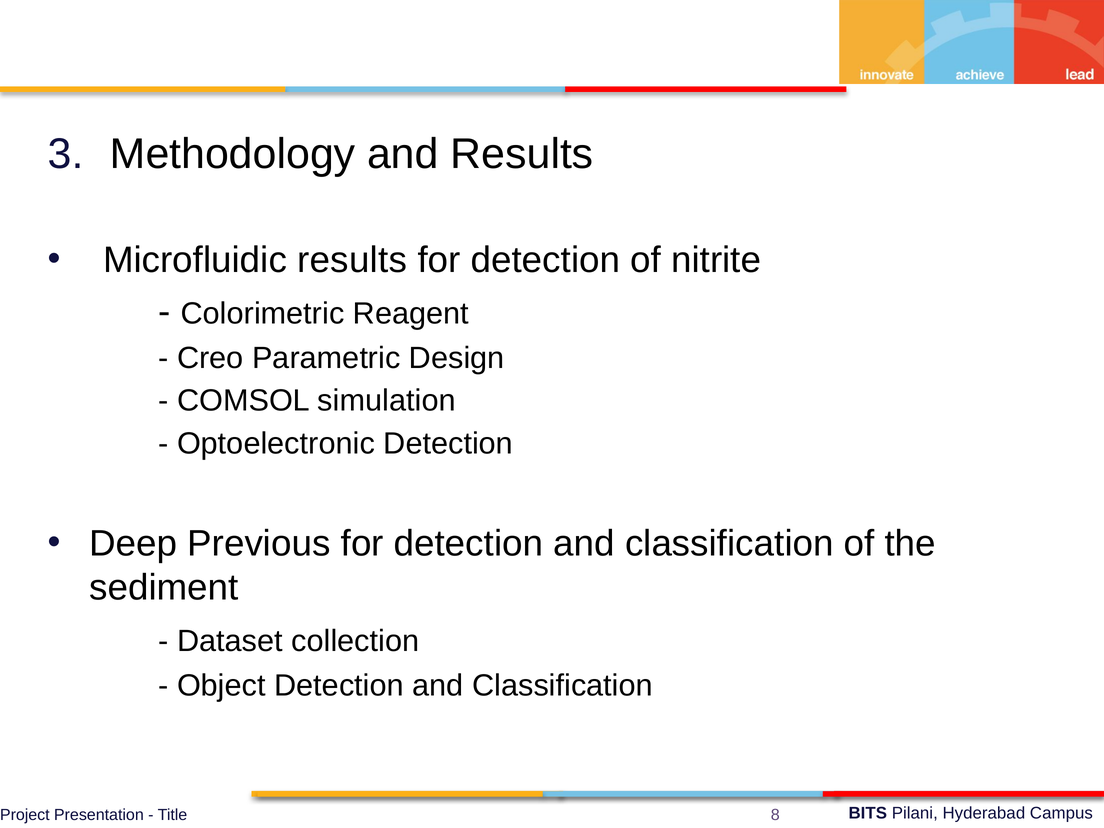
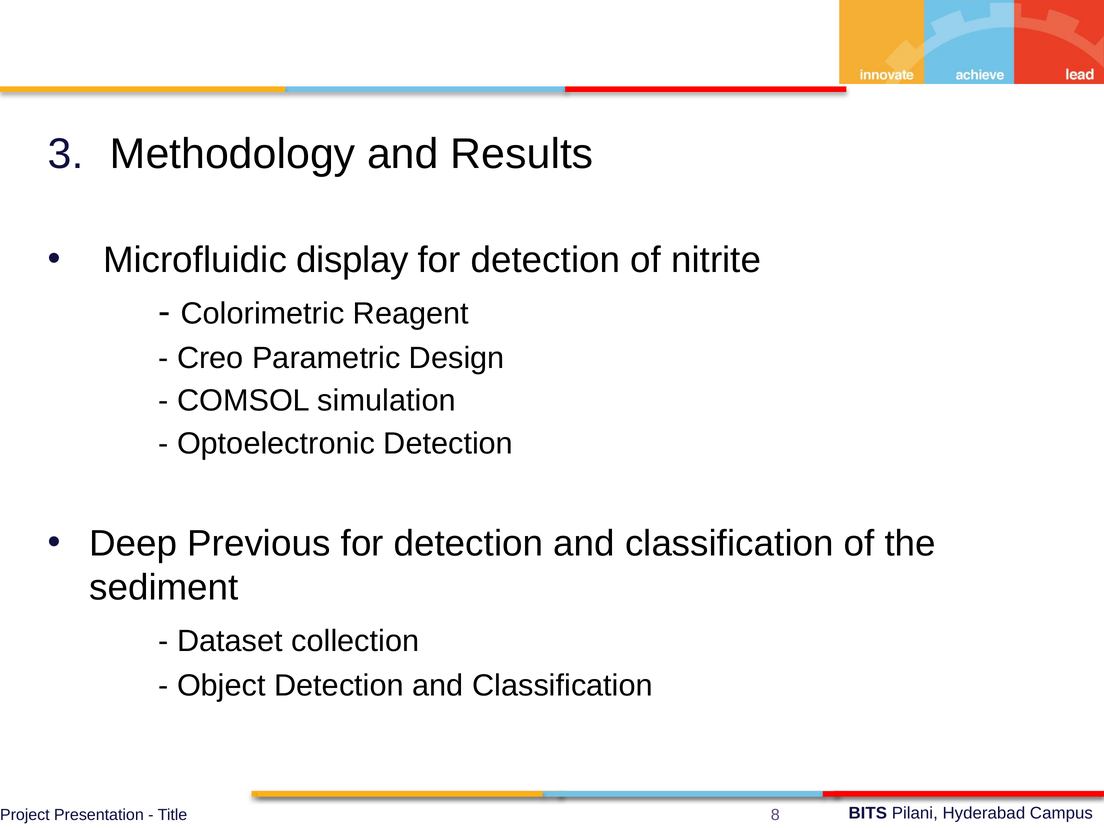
Microfluidic results: results -> display (353, 260)
